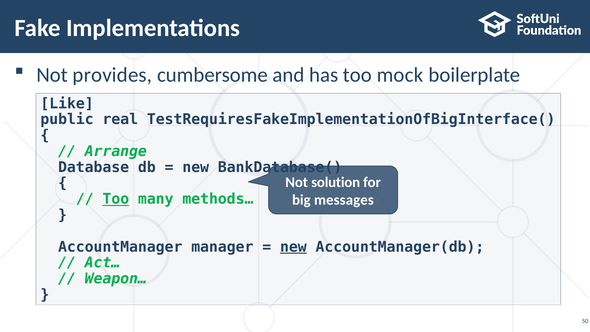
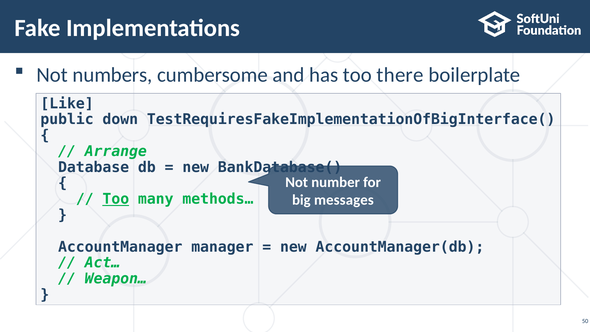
provides: provides -> numbers (113, 75)
mock: mock -> there (400, 75)
real: real -> down (120, 119)
solution: solution -> number (336, 182)
new underline: present -> none (293, 247)
